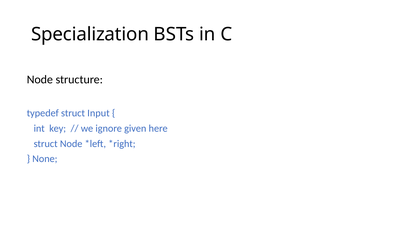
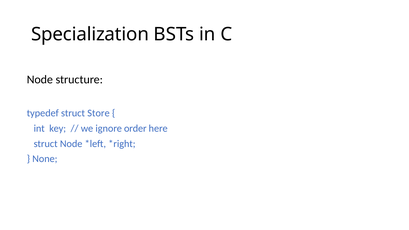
Input: Input -> Store (98, 113)
given: given -> order (135, 128)
